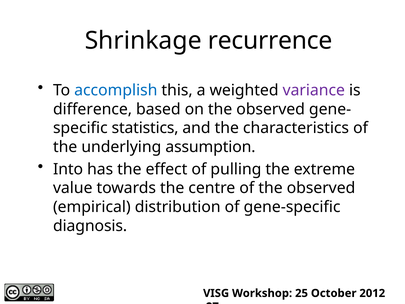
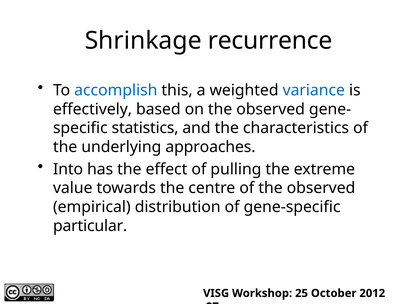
variance colour: purple -> blue (314, 90)
difference: difference -> effectively (93, 109)
assumption: assumption -> approaches (210, 147)
diagnosis: diagnosis -> particular (90, 226)
